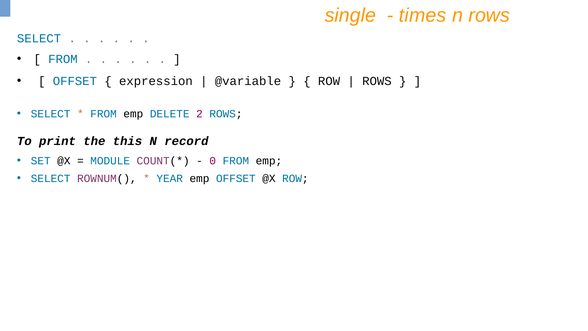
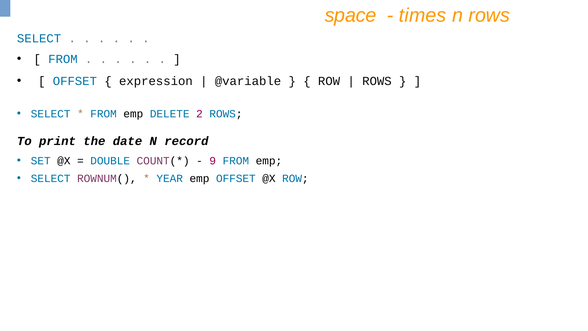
single: single -> space (350, 15)
this: this -> date (127, 141)
MODULE: MODULE -> DOUBLE (110, 161)
0: 0 -> 9 (213, 161)
